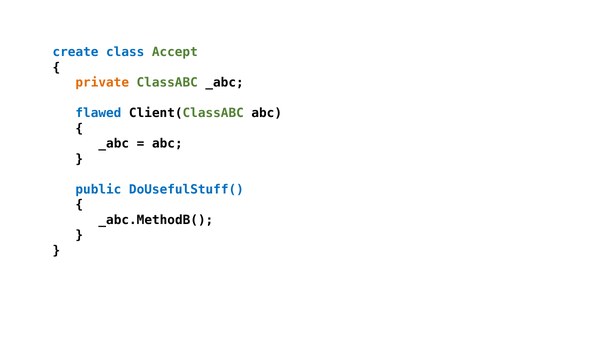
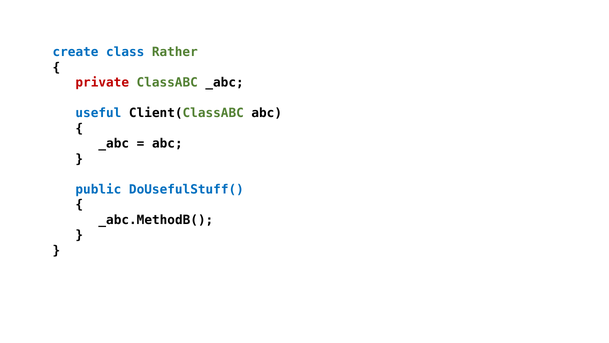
Accept: Accept -> Rather (175, 52)
private colour: orange -> red (102, 83)
flawed: flawed -> useful (98, 113)
